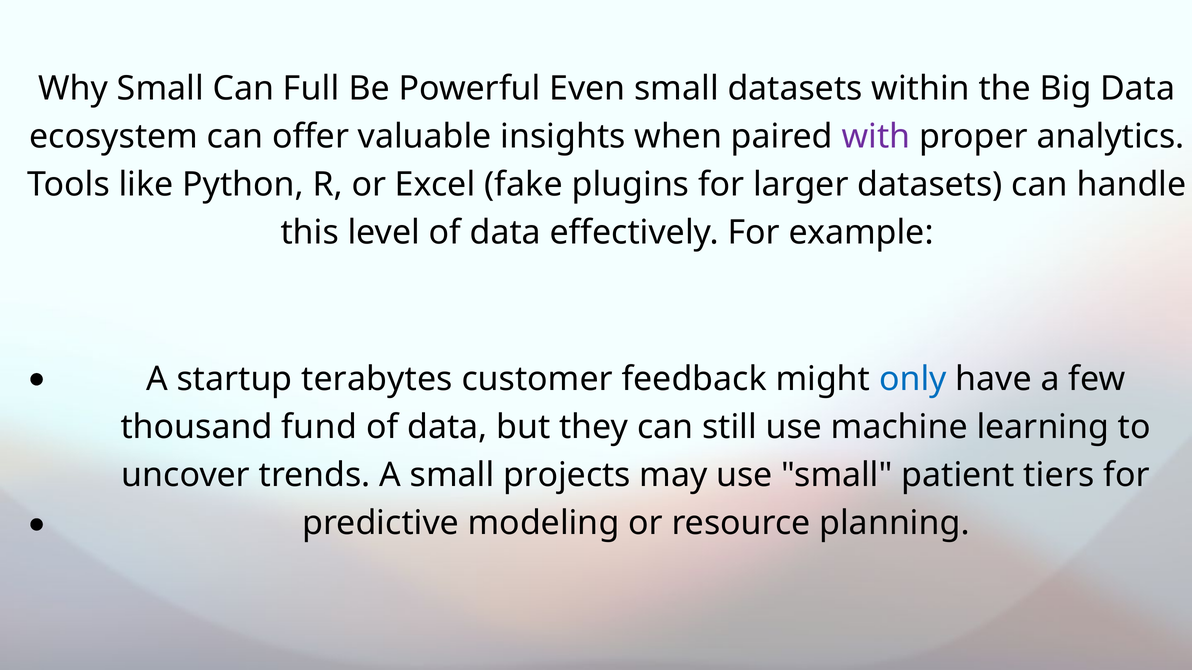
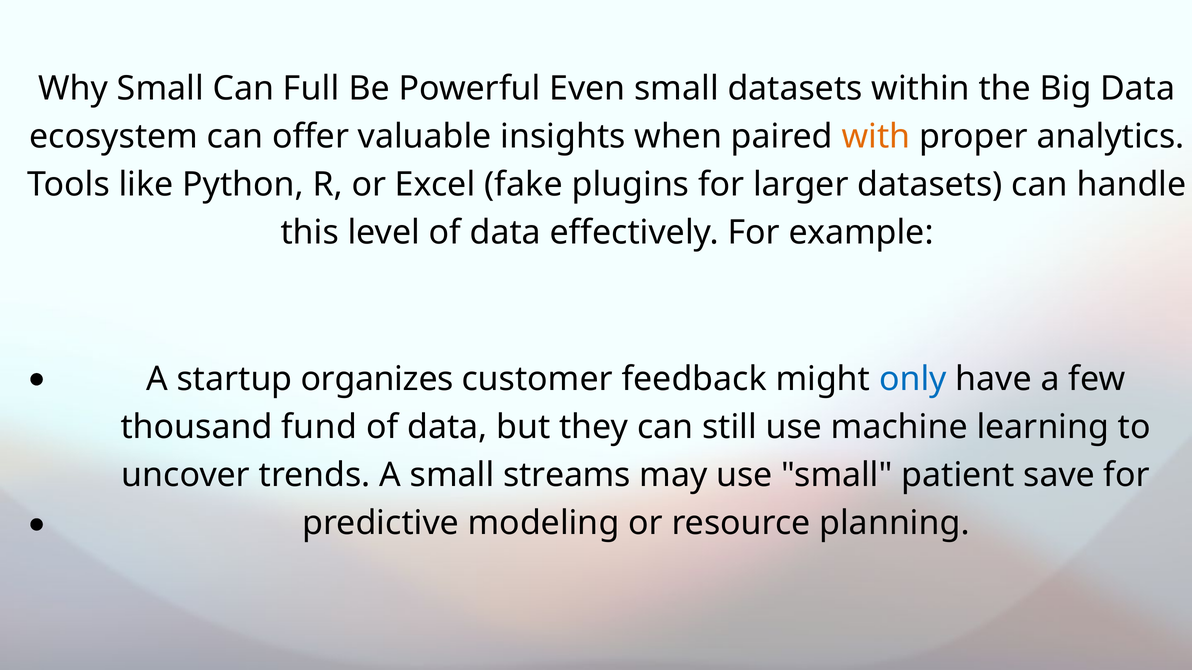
with colour: purple -> orange (876, 137)
terabytes: terabytes -> organizes (377, 379)
projects: projects -> streams (567, 475)
tiers: tiers -> save (1059, 475)
